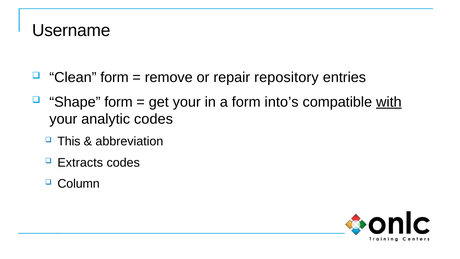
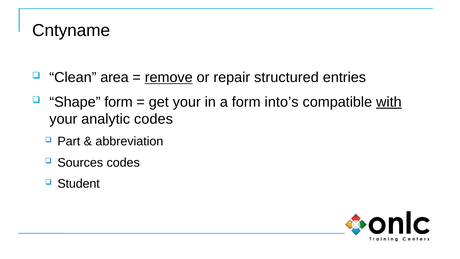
Username: Username -> Cntyname (71, 31)
Clean form: form -> area (115, 77)
remove underline: none -> present (169, 77)
repository: repository -> structured (286, 77)
This: This -> Part (69, 141)
Extracts: Extracts -> Sources (80, 163)
Column: Column -> Student (79, 184)
